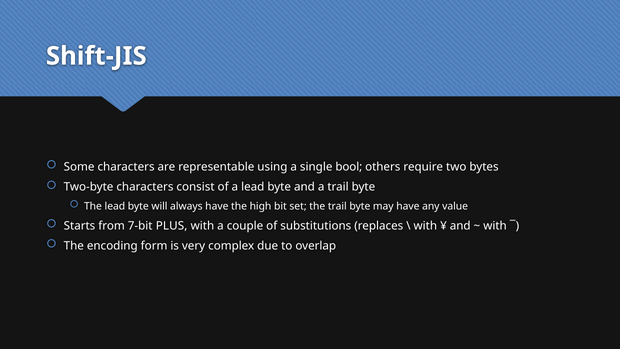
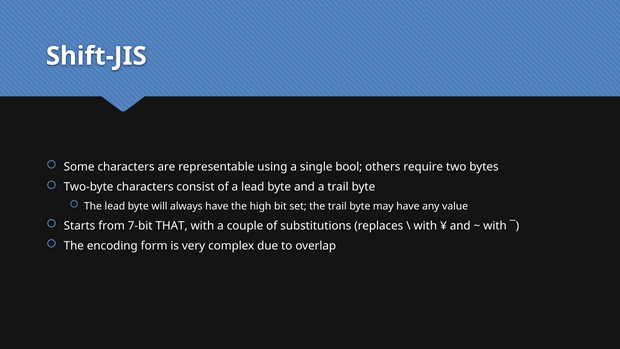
PLUS: PLUS -> THAT (172, 226)
